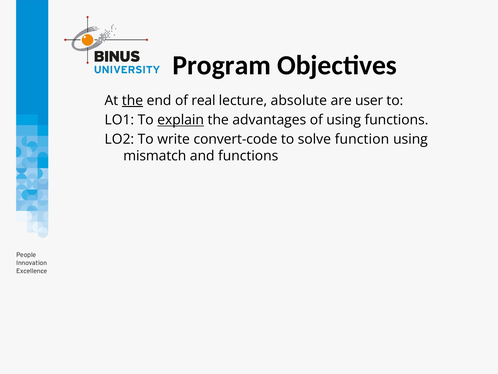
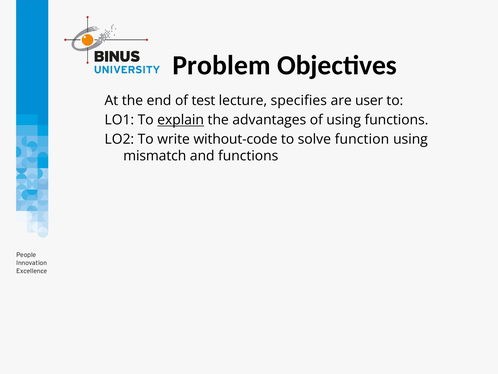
Program: Program -> Problem (222, 65)
the underline: present -> none (132, 100)
real: real -> test (203, 100)
absolute: absolute -> specifies (299, 100)
convert-code: convert-code -> without-code (235, 139)
